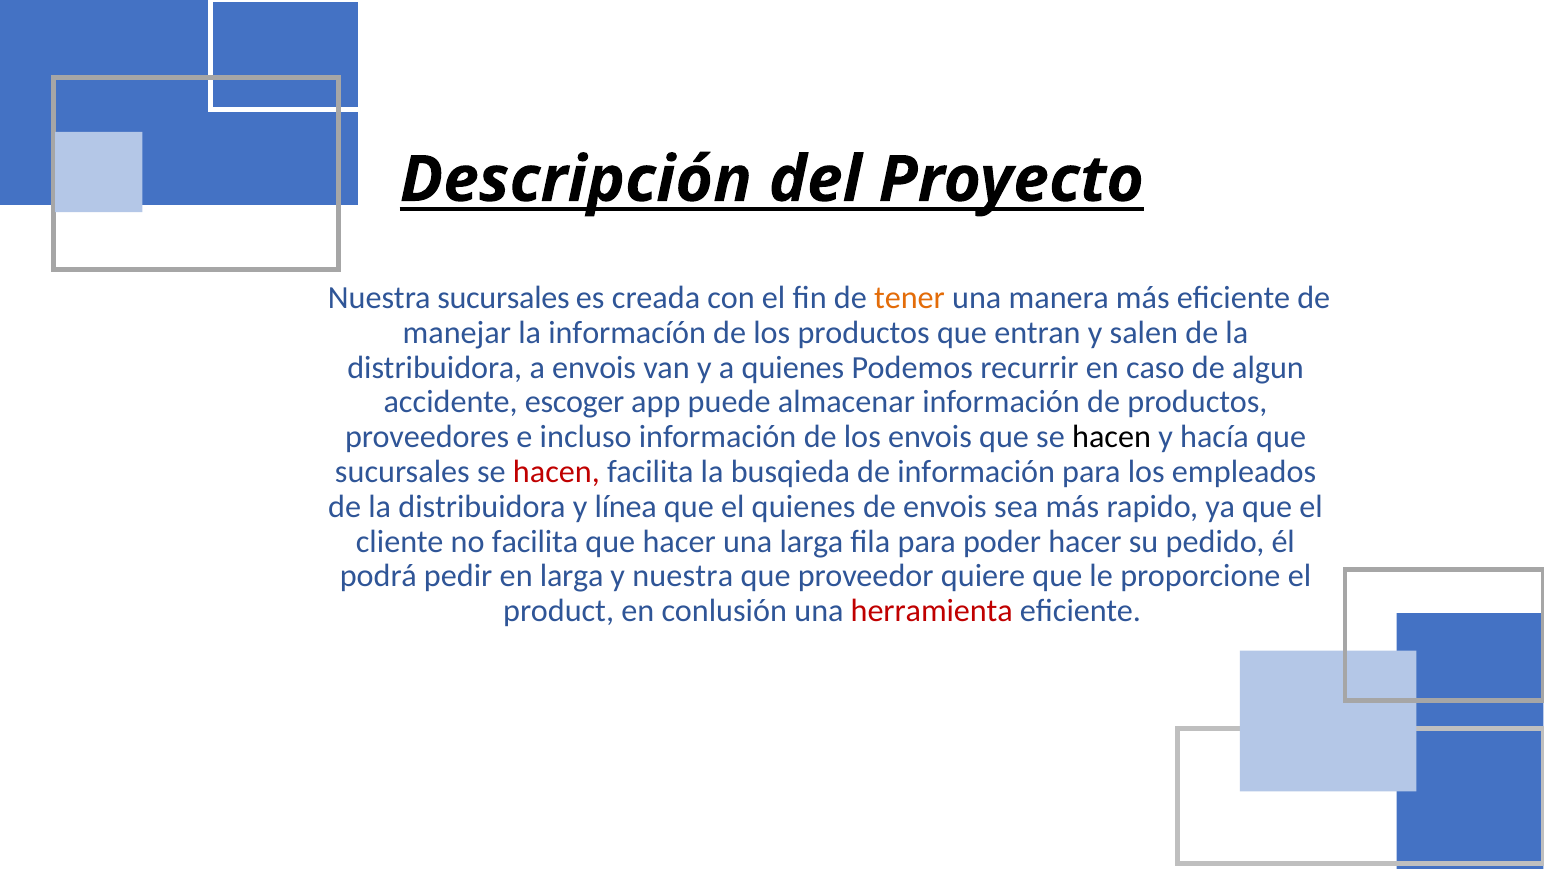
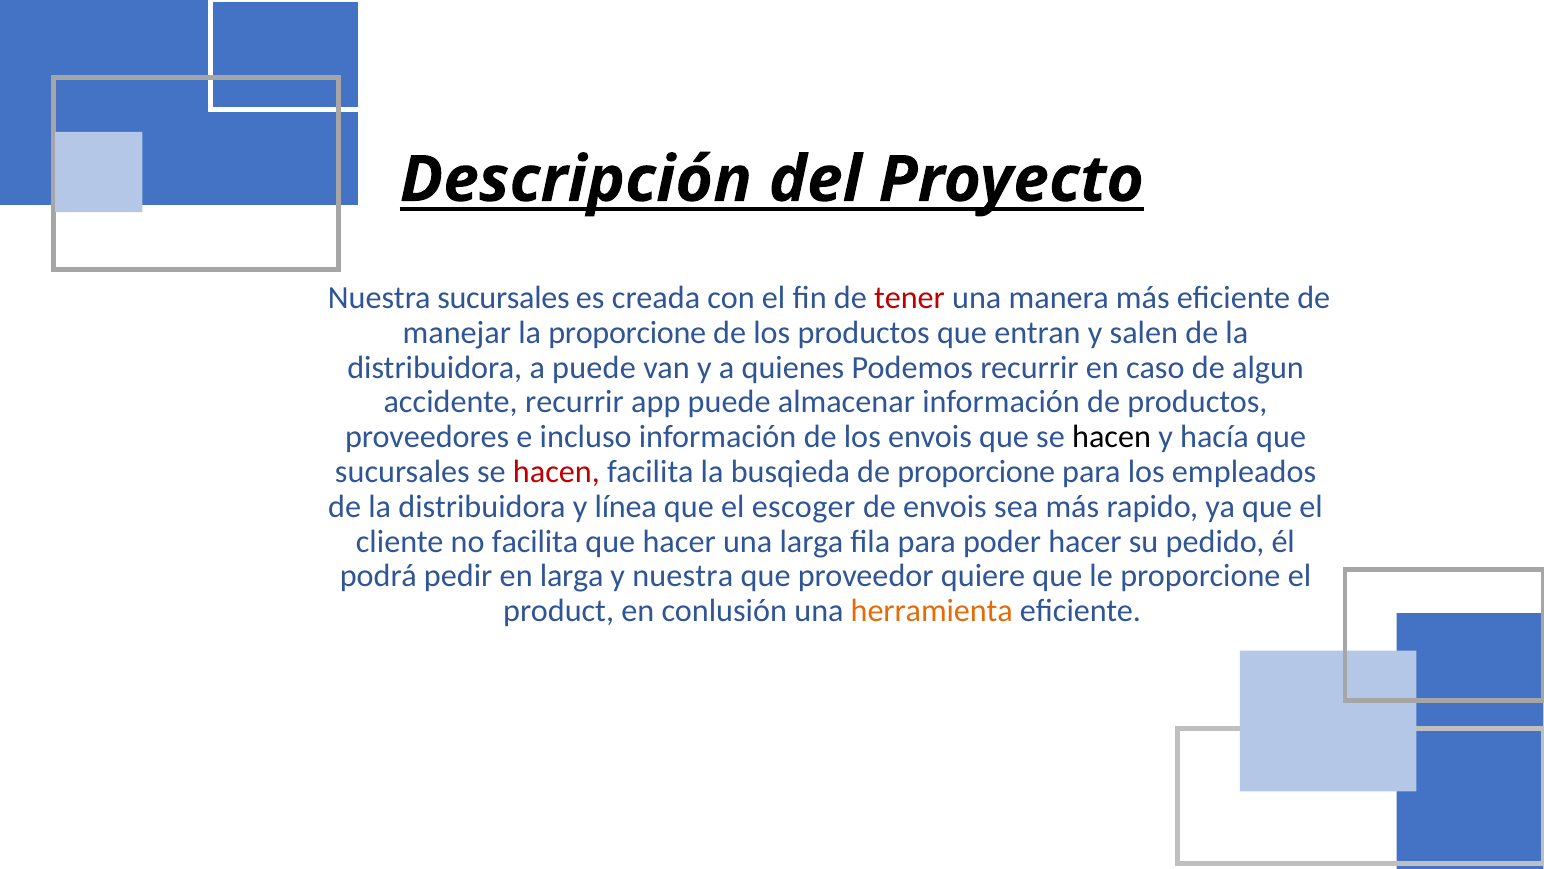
tener colour: orange -> red (909, 298)
la informacíón: informacíón -> proporcione (627, 333)
a envois: envois -> puede (594, 367)
accidente escoger: escoger -> recurrir (574, 402)
de información: información -> proporcione (976, 472)
el quienes: quienes -> escoger (804, 506)
herramienta colour: red -> orange (932, 611)
